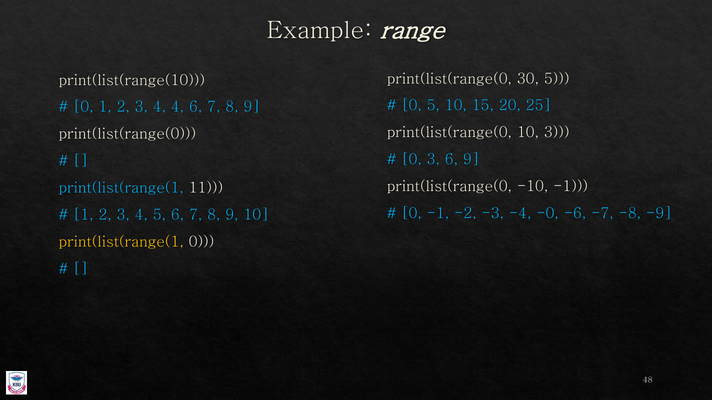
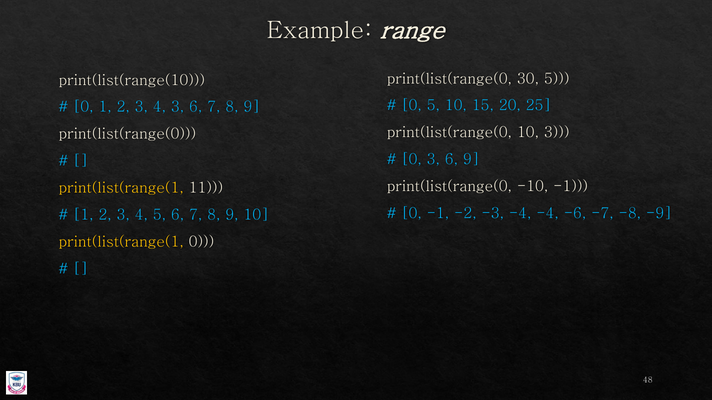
4 4: 4 -> 3 (178, 107)
print(list(range(1 colour: light blue -> yellow (121, 188)
-4 -0: -0 -> -4 (548, 214)
